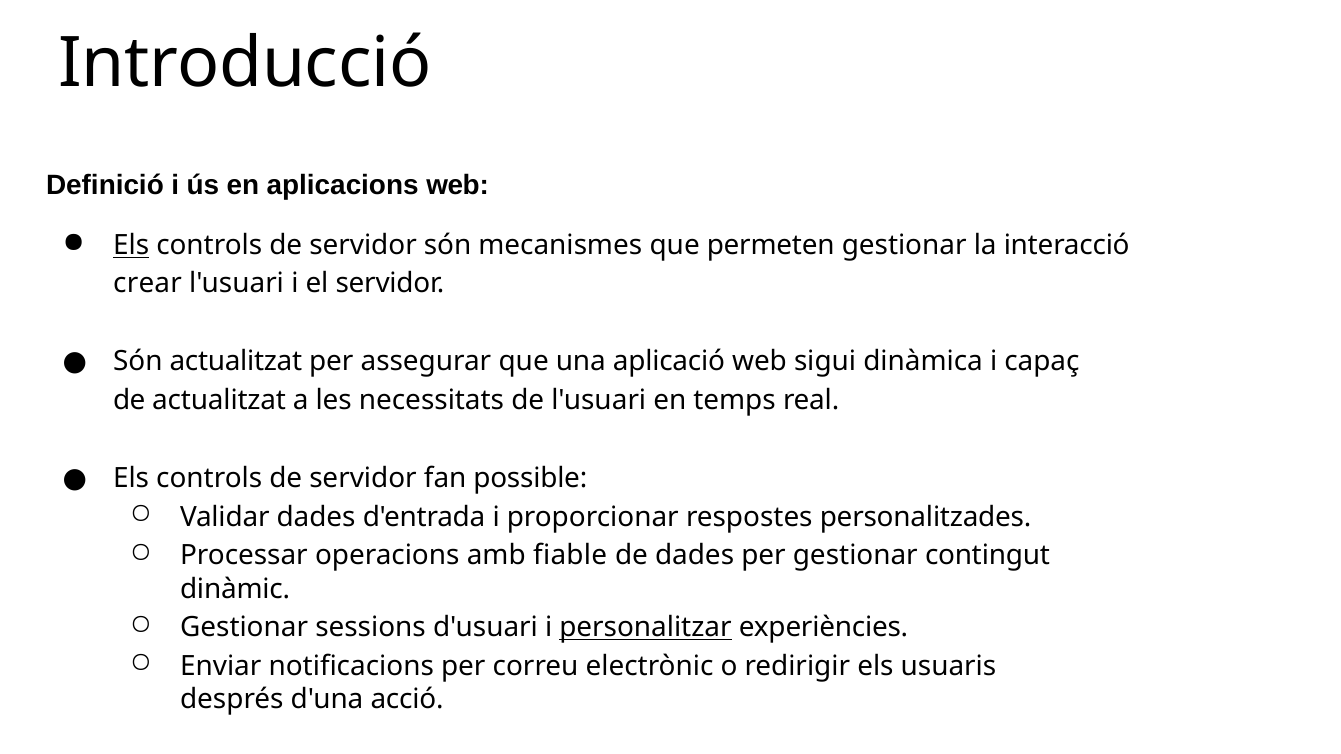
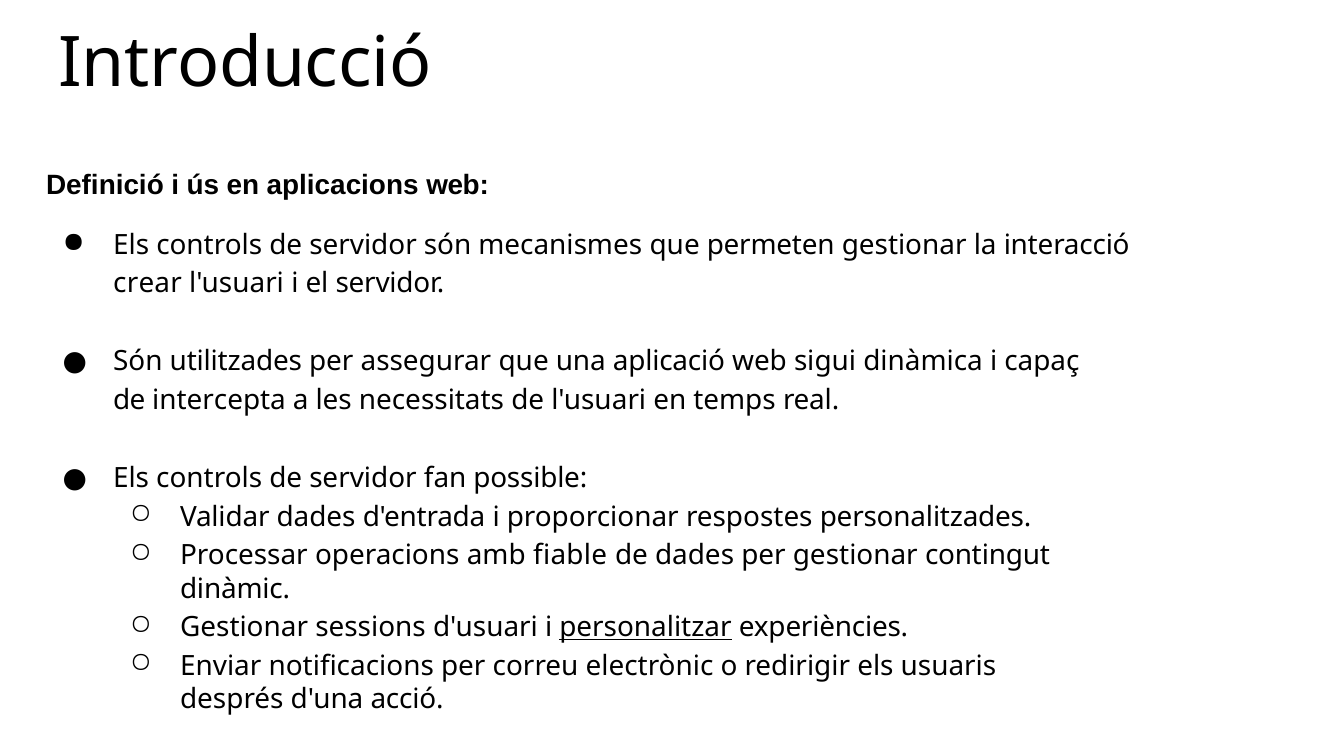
Els underline: present -> none (131, 246)
Són actualitzat: actualitzat -> utilitzades (236, 362)
de actualitzat: actualitzat -> intercepta (219, 400)
